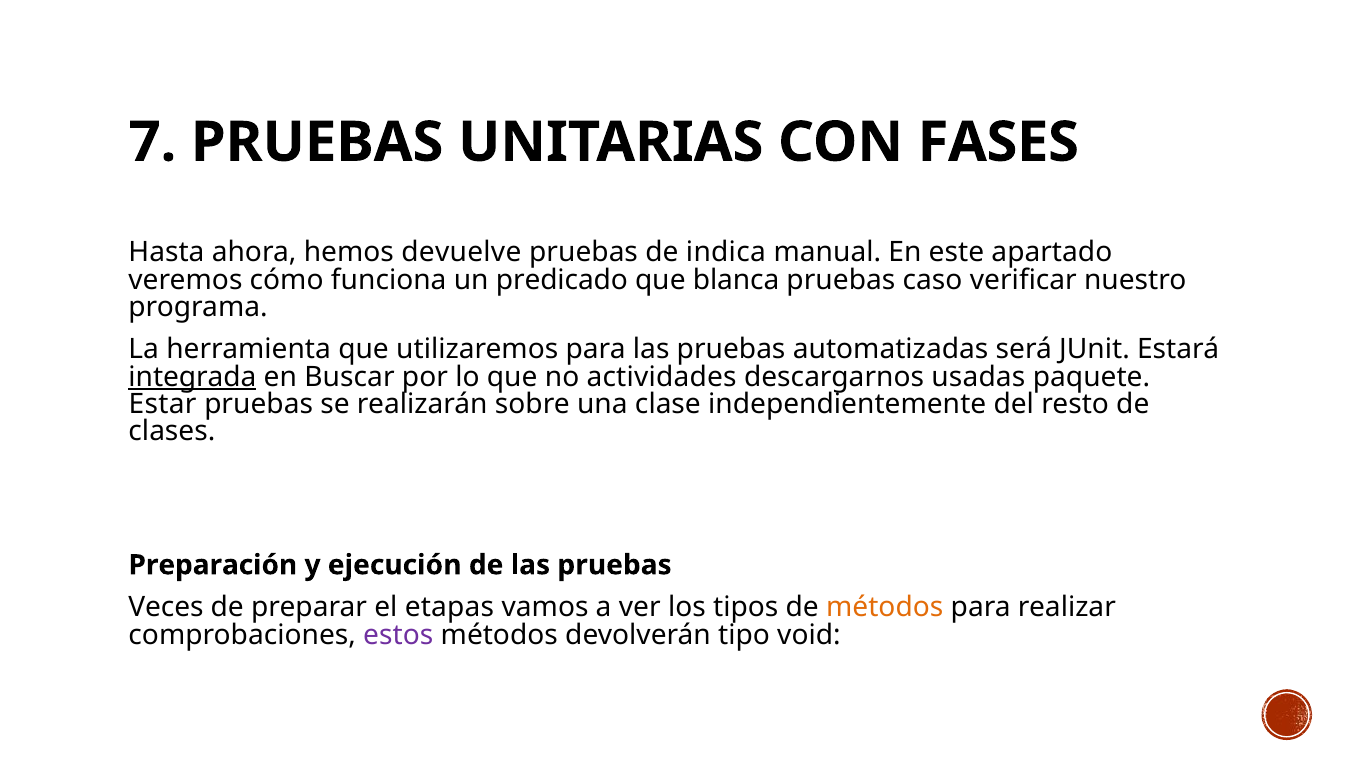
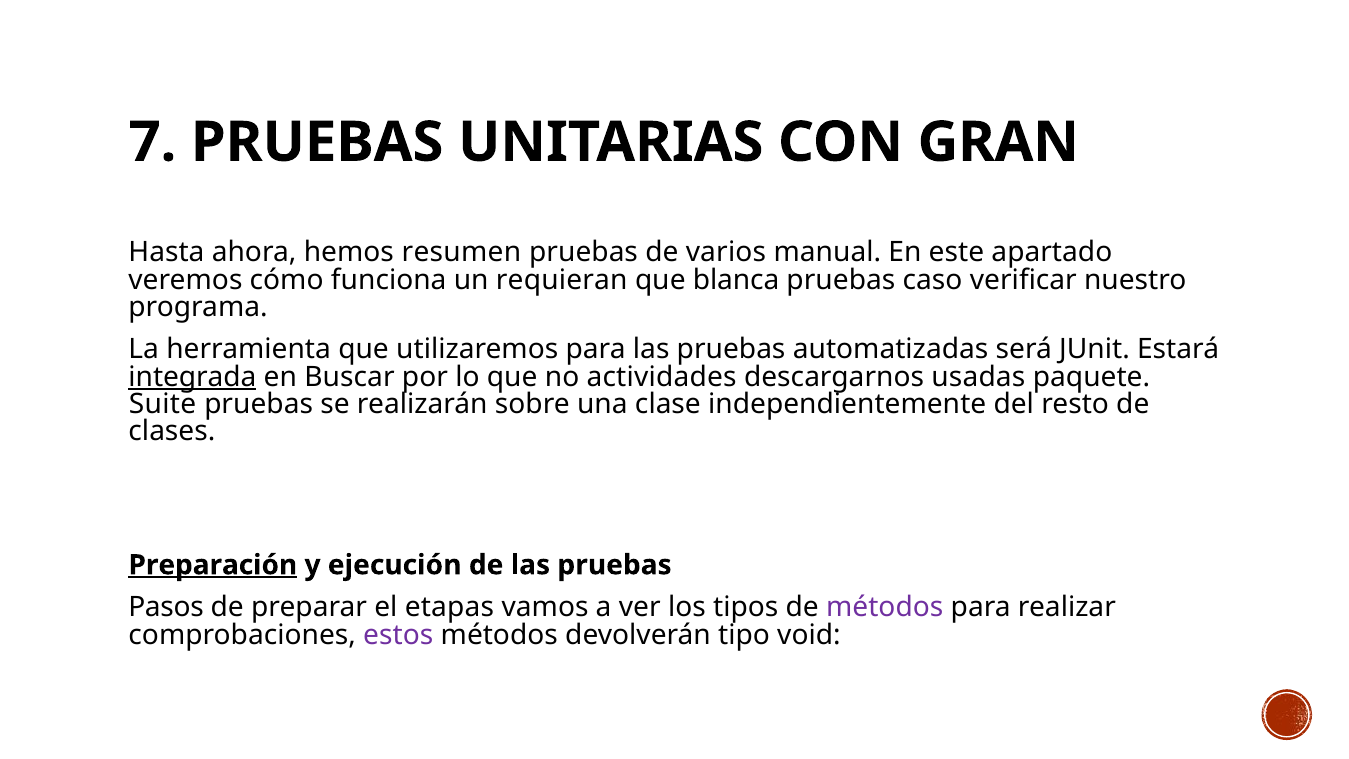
FASES: FASES -> GRAN (998, 142)
devuelve: devuelve -> resumen (461, 252)
indica: indica -> varios (726, 252)
predicado: predicado -> requieran (562, 280)
Estar: Estar -> Suite (163, 404)
Preparación underline: none -> present (213, 565)
Veces: Veces -> Pasos (166, 607)
métodos colour: orange -> purple (885, 607)
